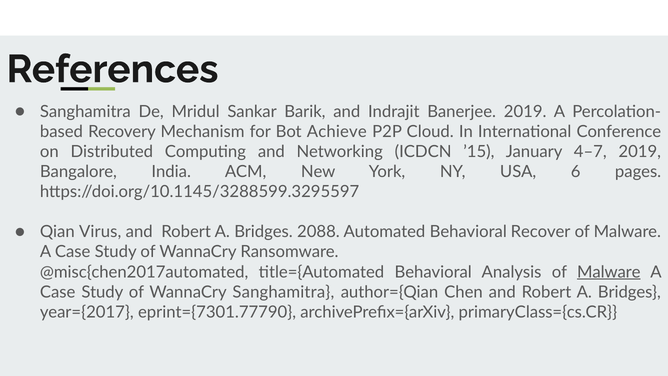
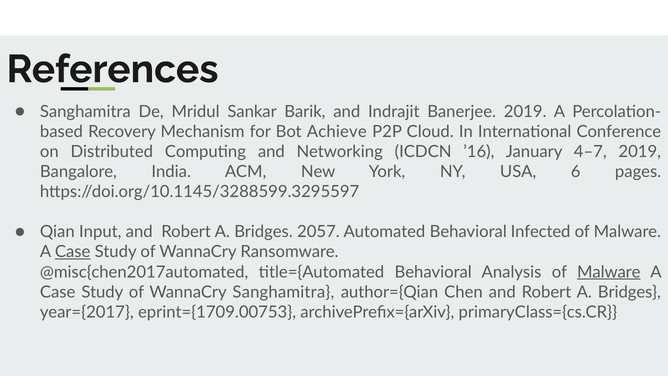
’15: ’15 -> ’16 (479, 152)
Virus: Virus -> Input (100, 232)
2088: 2088 -> 2057 (318, 232)
Recover: Recover -> Infected (541, 232)
Case underline: none -> present (73, 252)
eprint={7301.77790: eprint={7301.77790 -> eprint={1709.00753 (217, 312)
